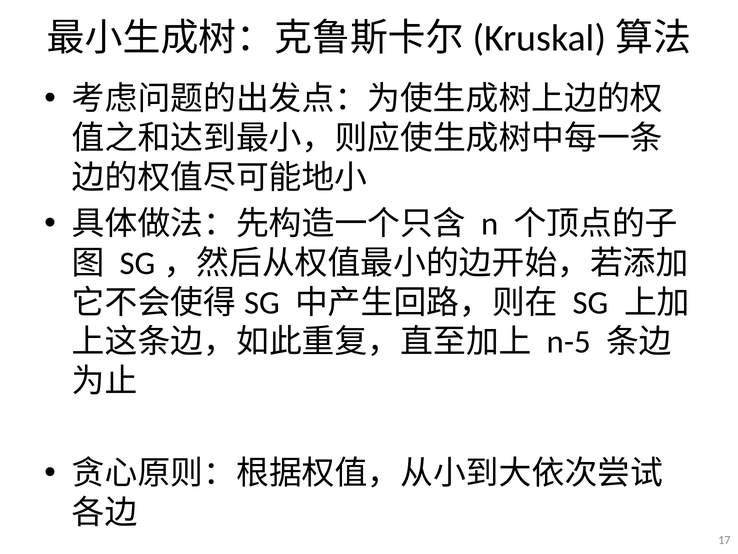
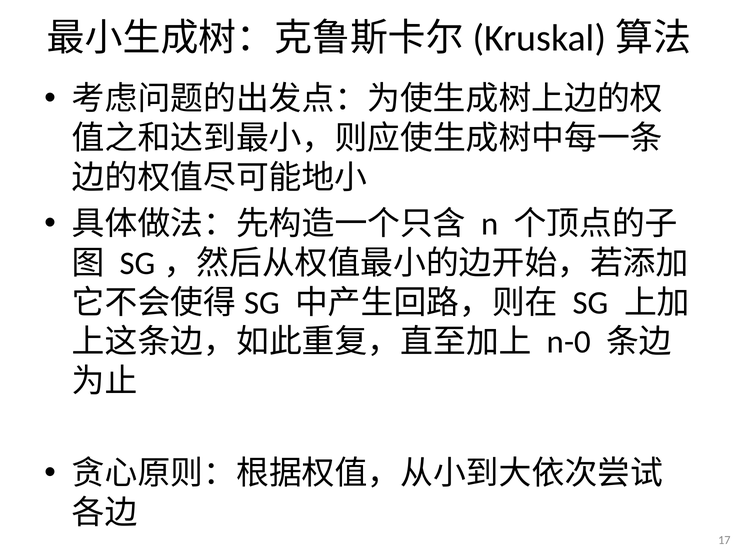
n-5: n-5 -> n-0 (569, 342)
